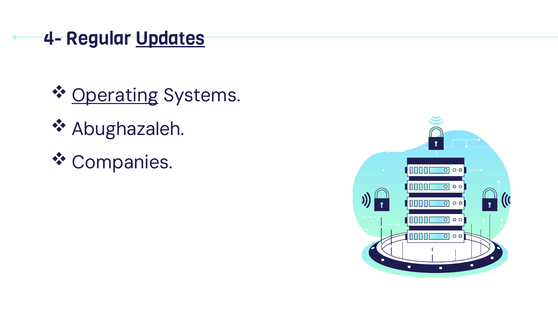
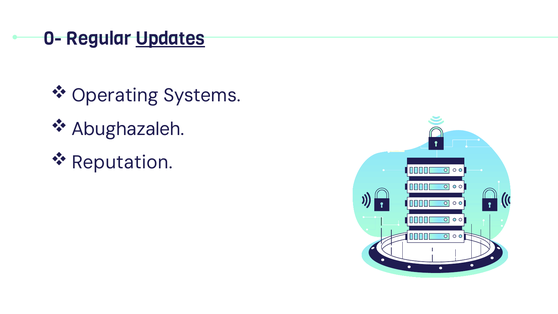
4-: 4- -> 0- (53, 39)
Operating underline: present -> none (115, 95)
Companies: Companies -> Reputation (122, 162)
